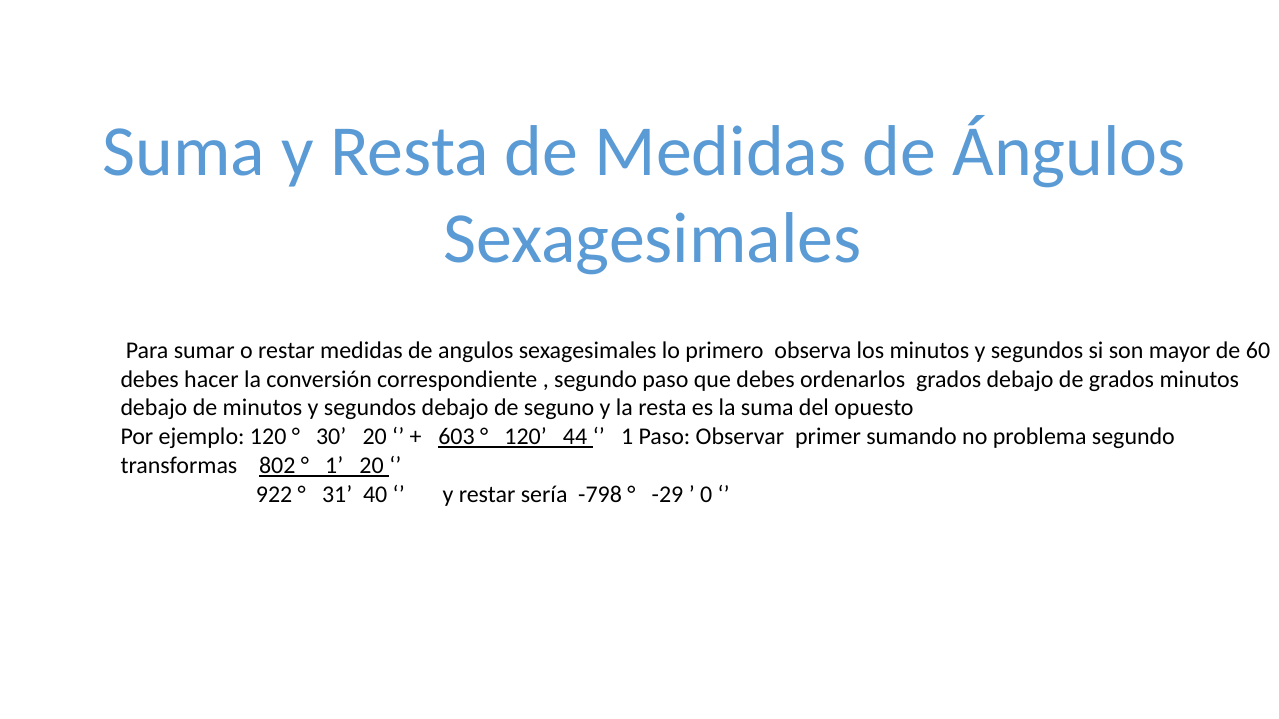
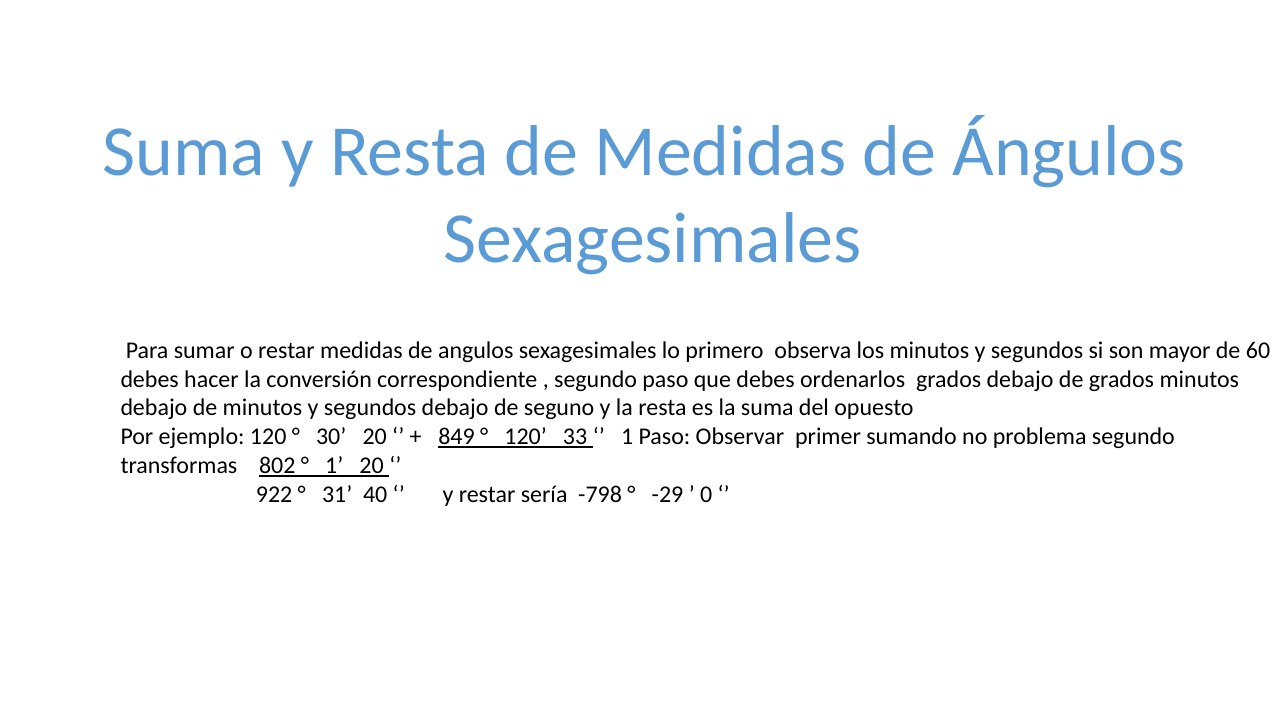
603: 603 -> 849 (457, 437)
44: 44 -> 33 (575, 437)
